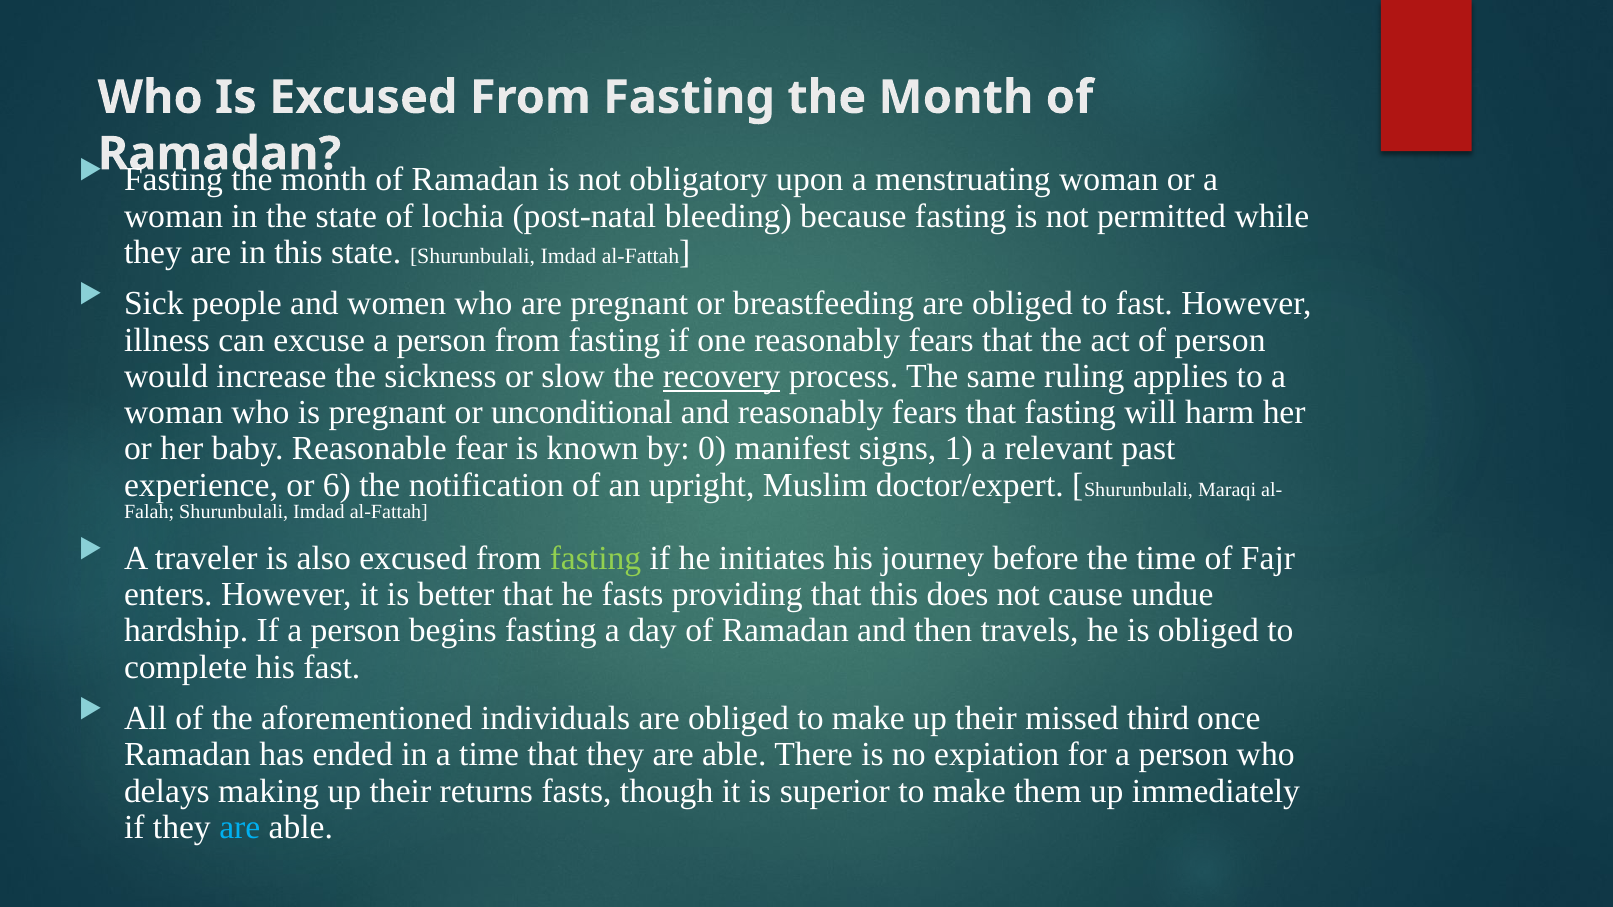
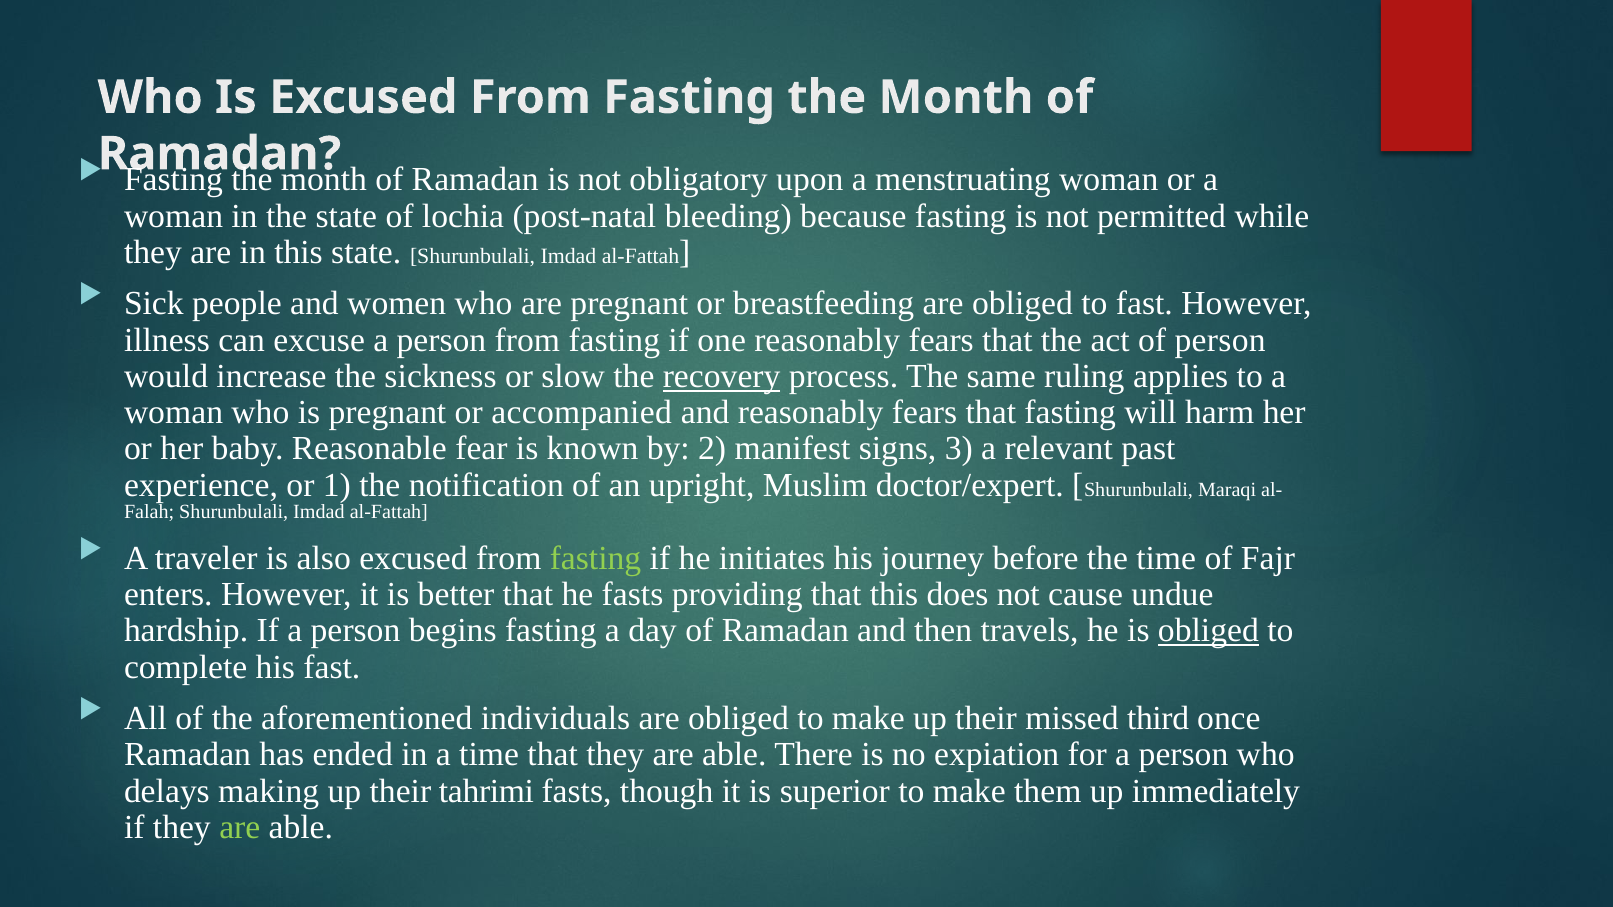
unconditional: unconditional -> accompanied (582, 413)
0: 0 -> 2 (712, 449)
1: 1 -> 3 (959, 449)
6: 6 -> 1 (337, 485)
obliged underline: none -> present (1208, 631)
returns: returns -> tahrimi (486, 791)
are colour: light blue -> light green (240, 828)
